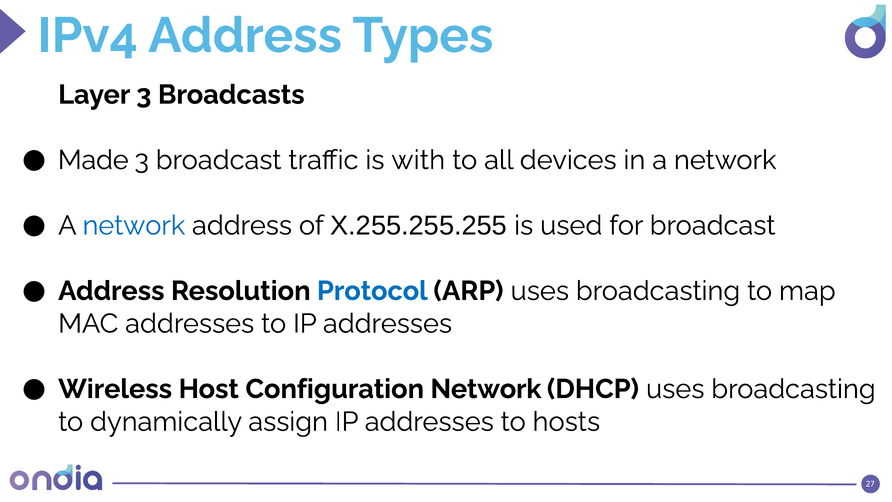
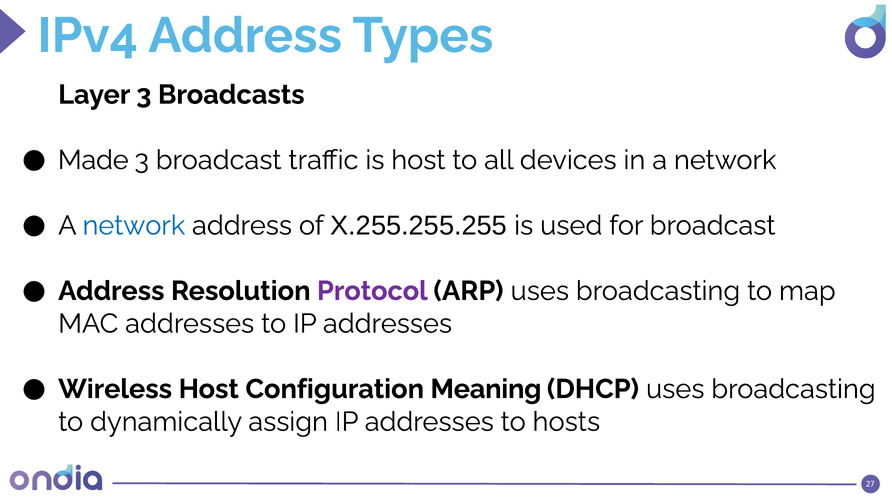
is with: with -> host (418, 160)
Protocol colour: blue -> purple (372, 291)
Configuration Network: Network -> Meaning (486, 389)
